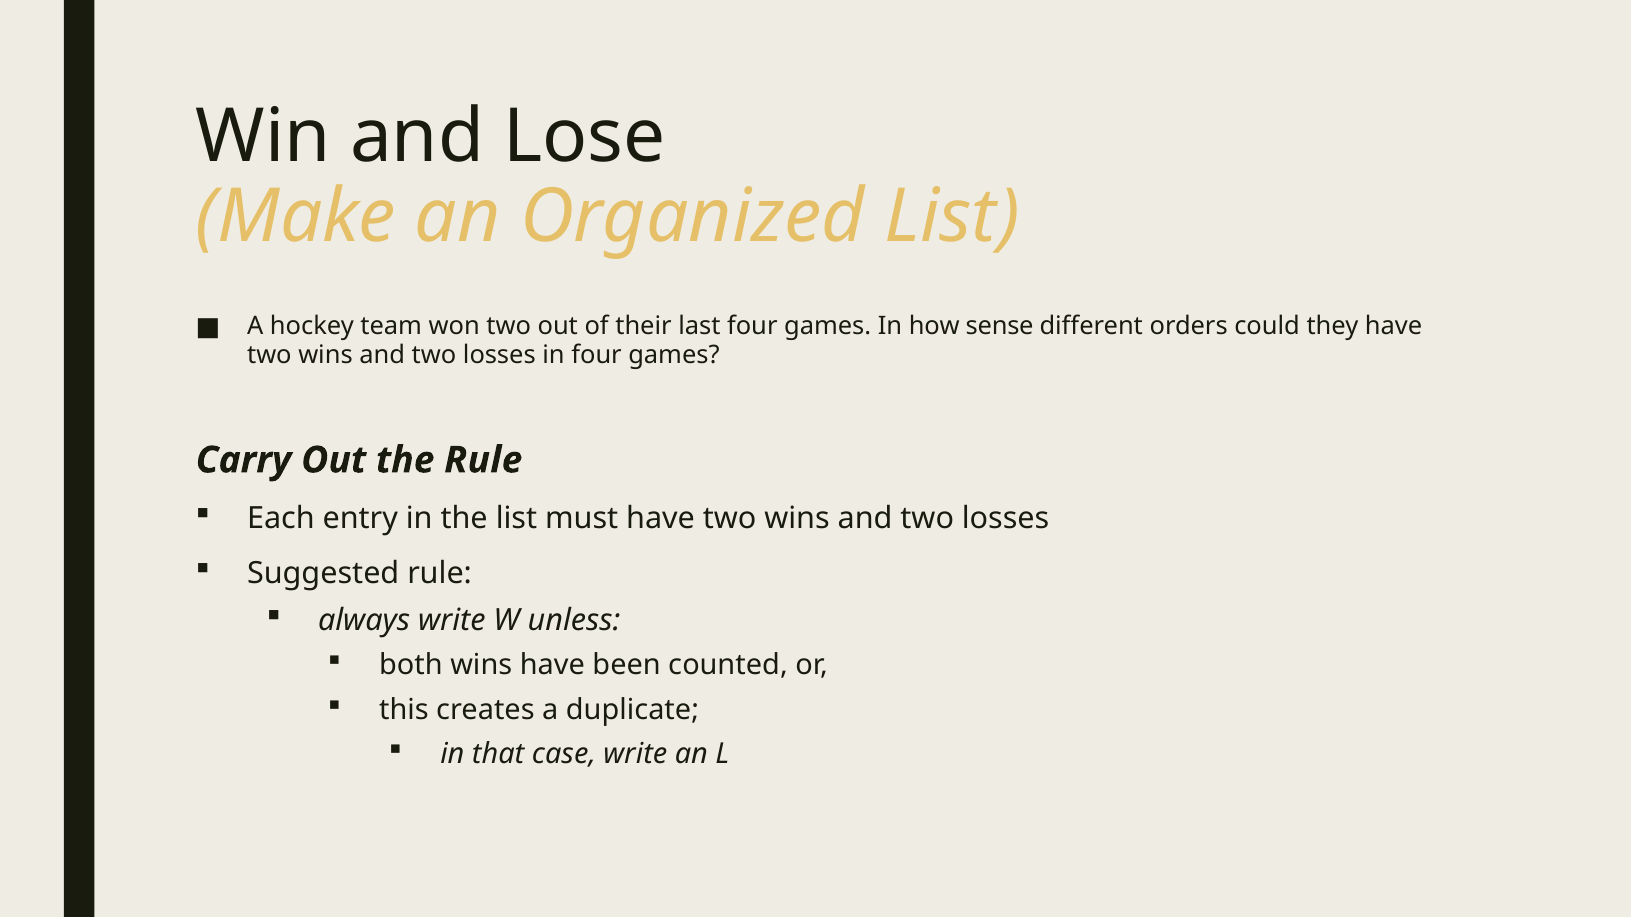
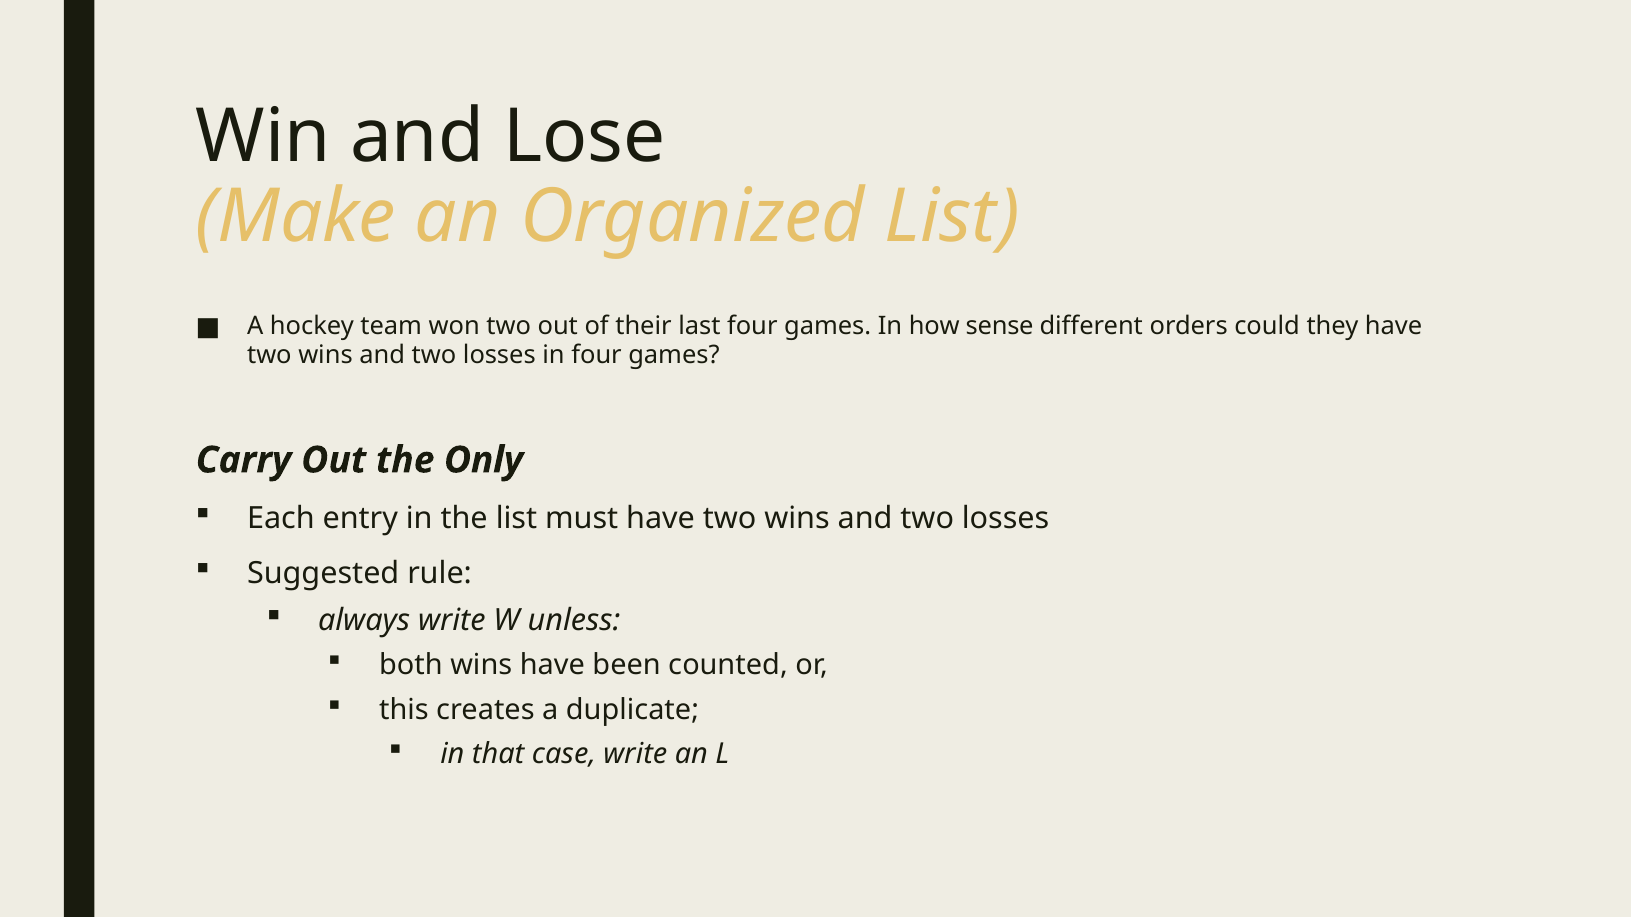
the Rule: Rule -> Only (484, 460)
